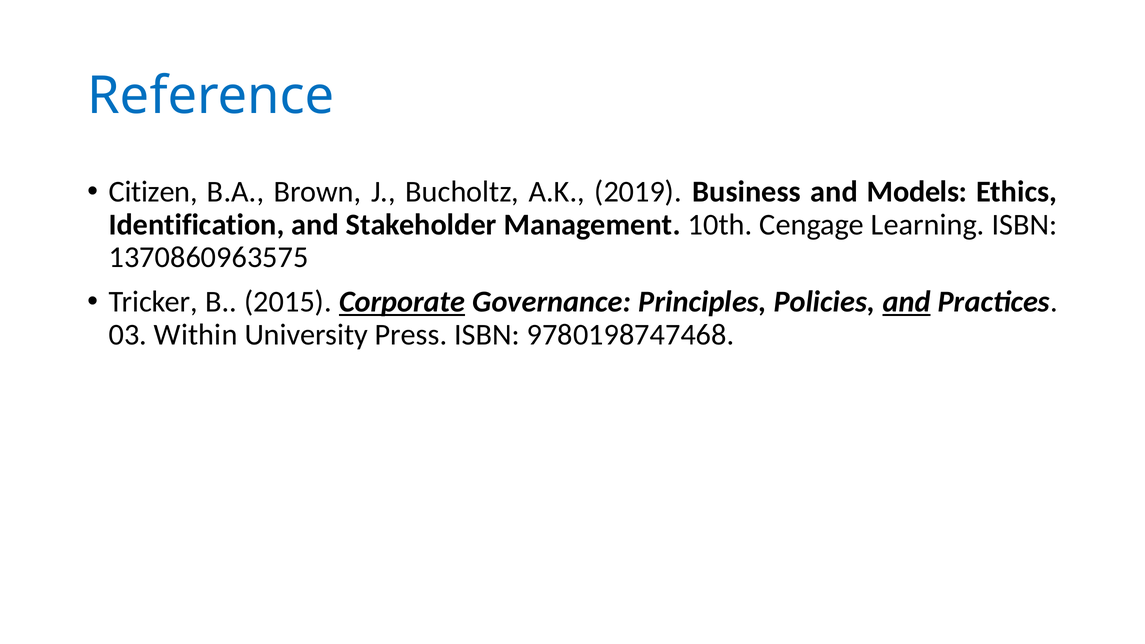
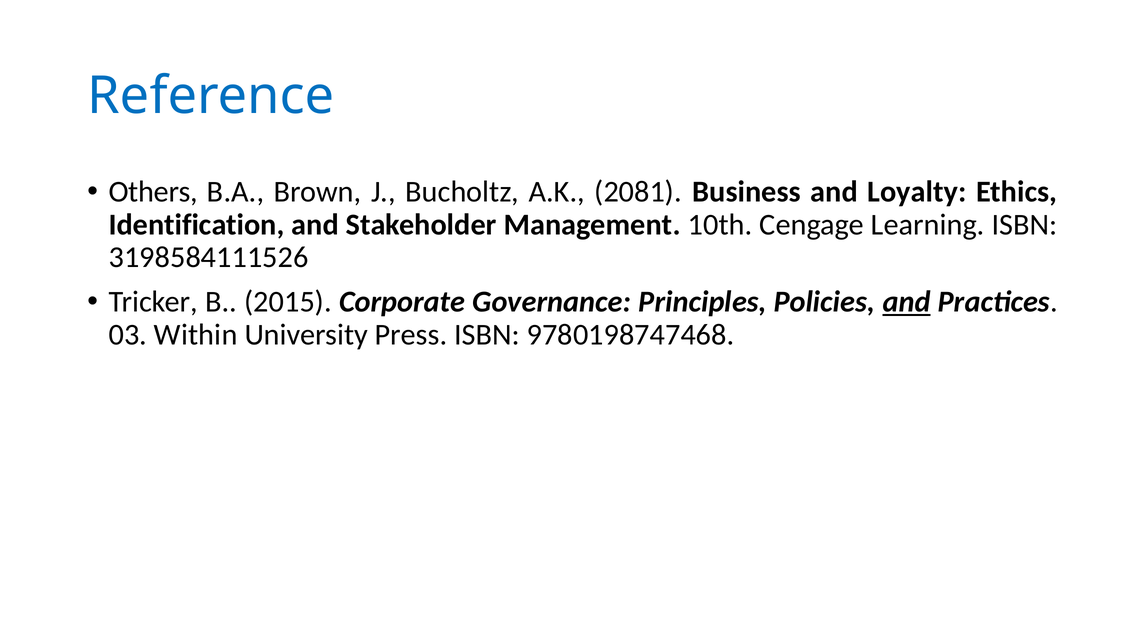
Citizen: Citizen -> Others (153, 192)
2019: 2019 -> 2081 (638, 192)
Models: Models -> Loyalty (917, 192)
1370860963575: 1370860963575 -> 3198584111526 (209, 257)
Corporate underline: present -> none (402, 302)
